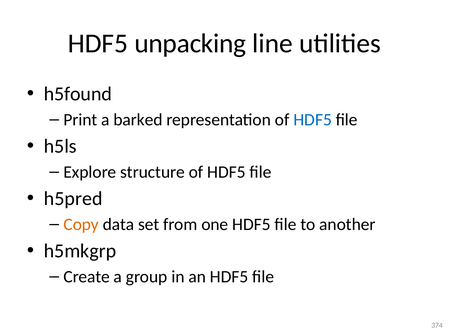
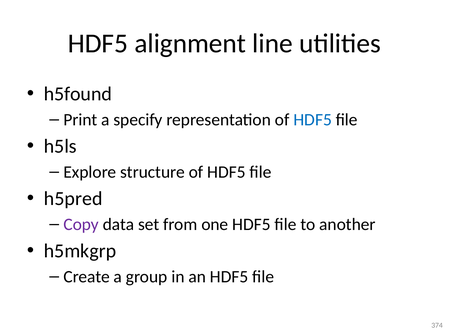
unpacking: unpacking -> alignment (190, 43)
barked: barked -> specify (138, 120)
Copy colour: orange -> purple (81, 225)
